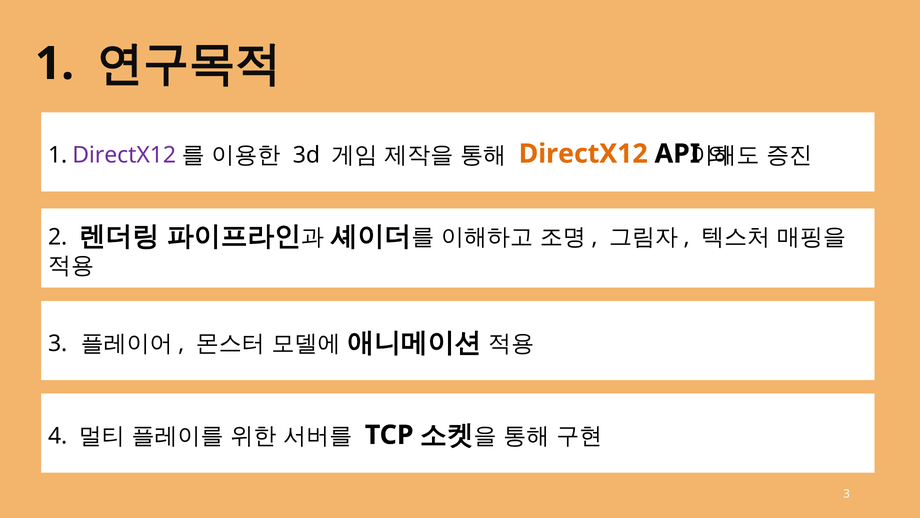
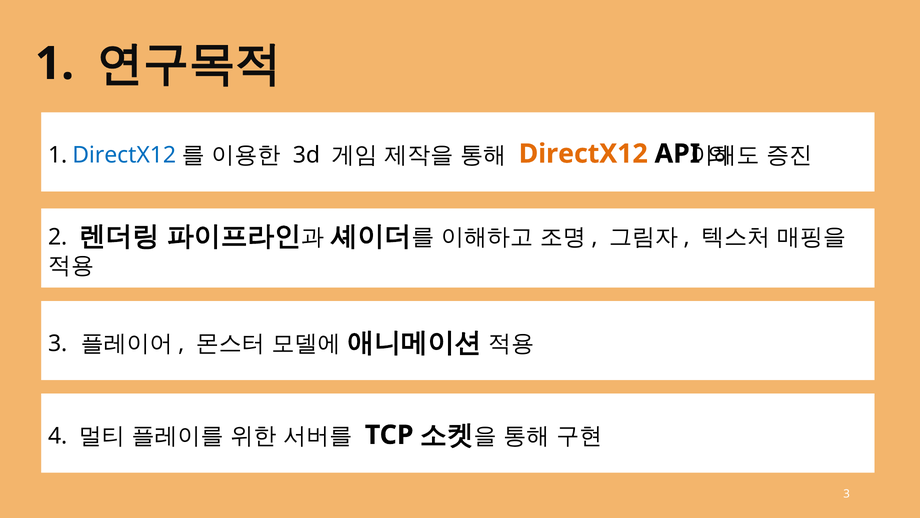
DirectX12 colour: purple -> blue (124, 155)
